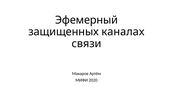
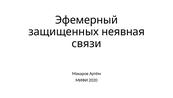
каналах: каналах -> неявная (123, 32)
